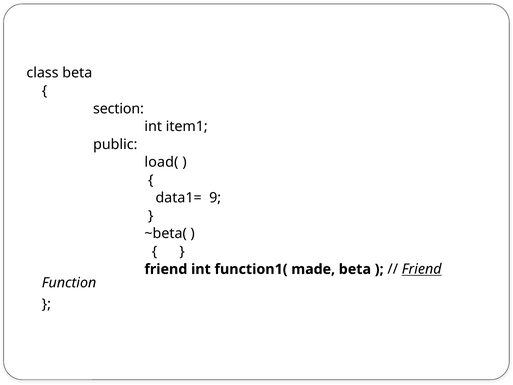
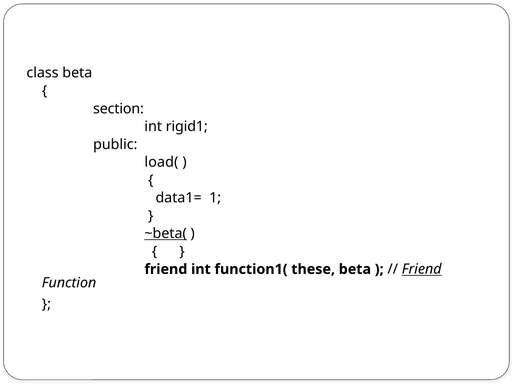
item1: item1 -> rigid1 (187, 126)
9: 9 -> 1 (215, 198)
~beta( underline: none -> present (166, 233)
made: made -> these (313, 269)
